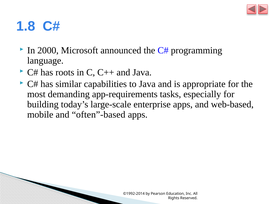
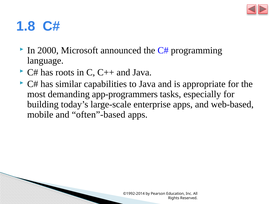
app-requirements: app-requirements -> app-programmers (125, 94)
